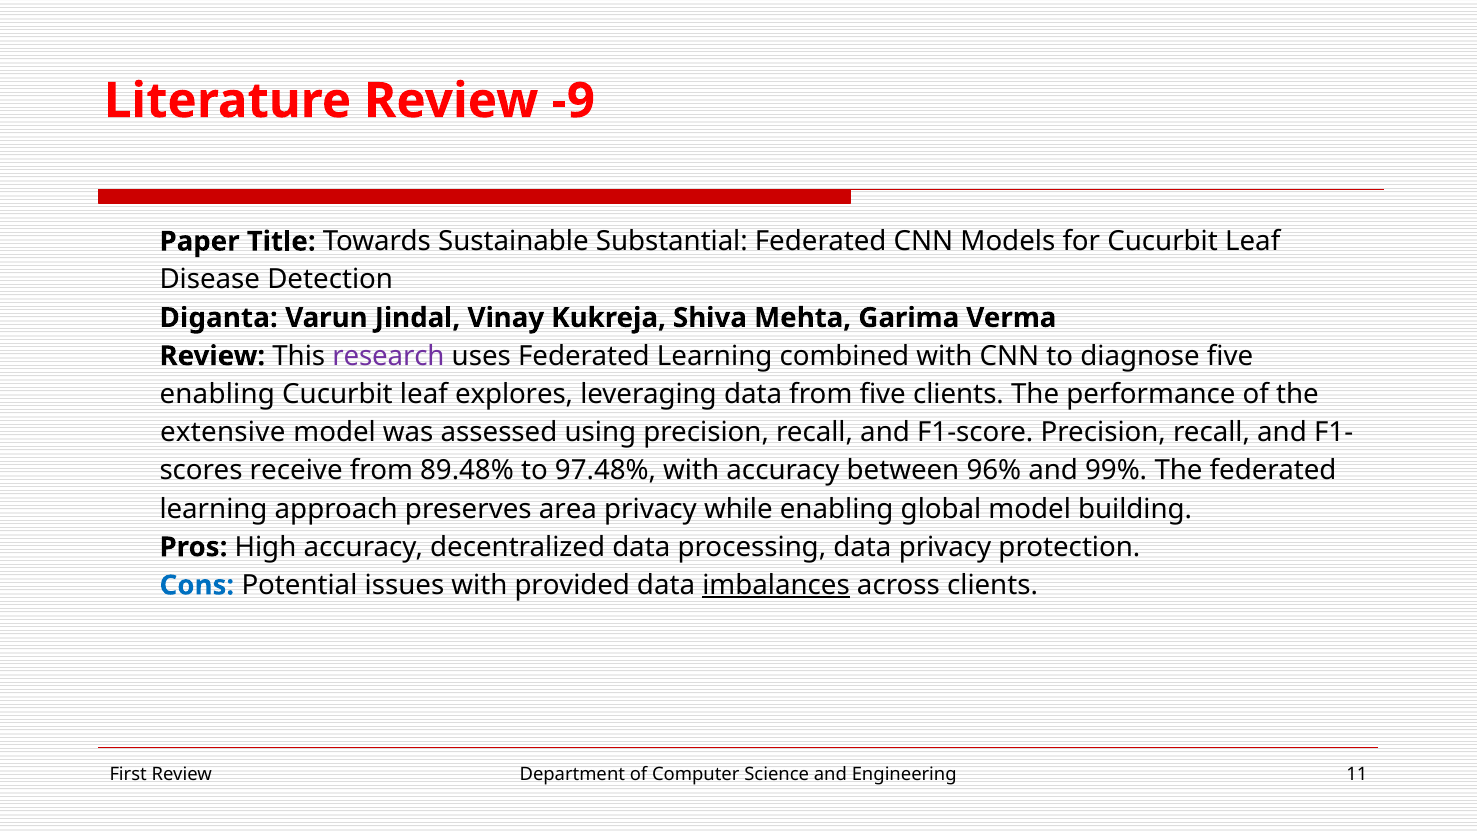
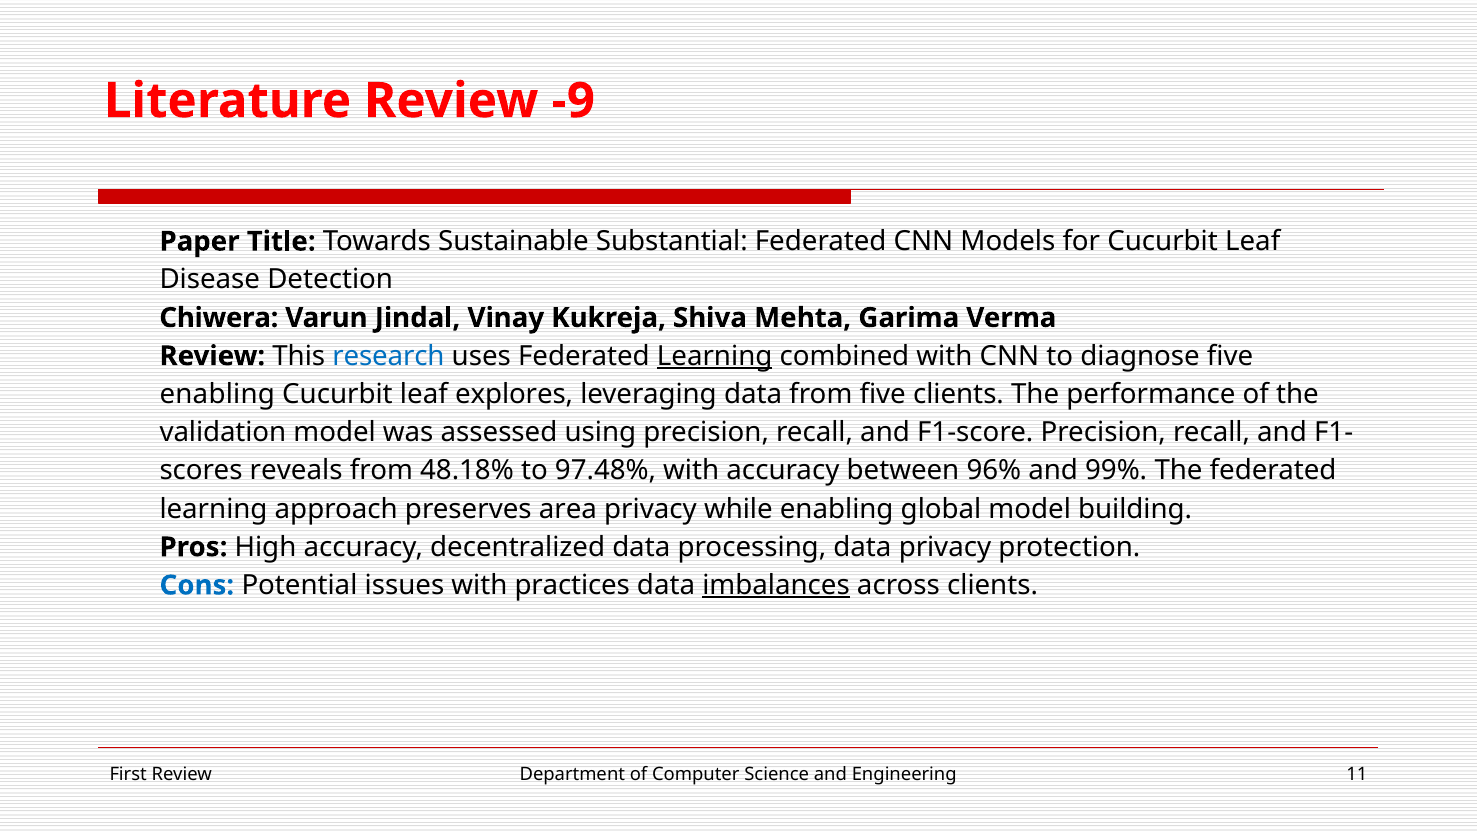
Diganta: Diganta -> Chiwera (219, 318)
research colour: purple -> blue (388, 356)
Learning underline: none -> present (715, 356)
extensive: extensive -> validation (223, 432)
receive: receive -> reveals (296, 471)
89.48%: 89.48% -> 48.18% (467, 471)
provided: provided -> practices (572, 585)
